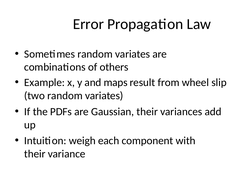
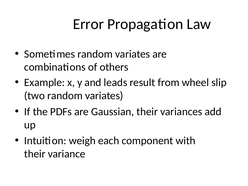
maps: maps -> leads (116, 82)
